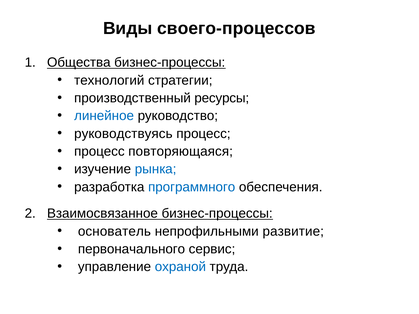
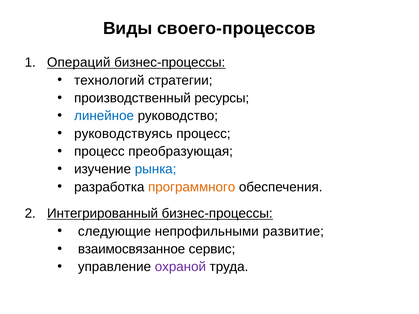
Общества: Общества -> Операций (79, 63)
повторяющаяся: повторяющаяся -> преобразующая (181, 152)
программного colour: blue -> orange (192, 187)
Взаимосвязанное: Взаимосвязанное -> Интегрированный (103, 214)
основатель: основатель -> следующие (114, 232)
первоначального: первоначального -> взаимосвязанное (132, 249)
охраной colour: blue -> purple (180, 267)
